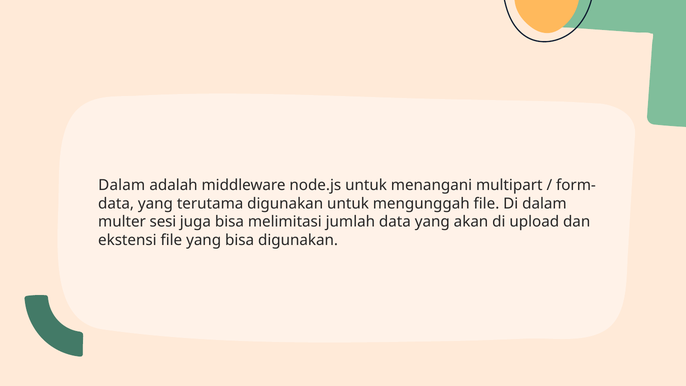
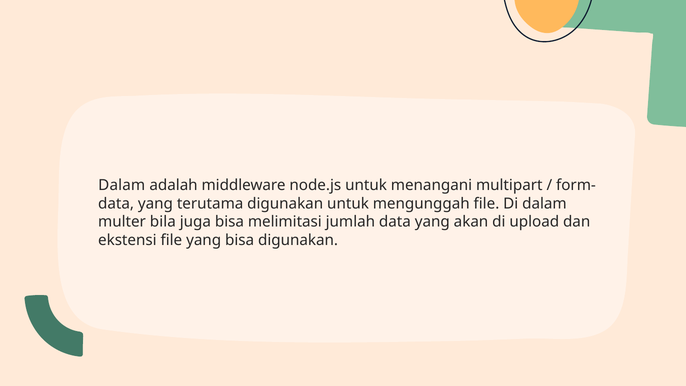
sesi: sesi -> bila (163, 222)
